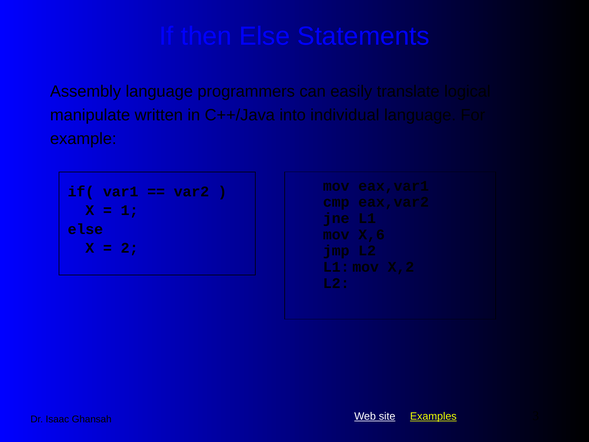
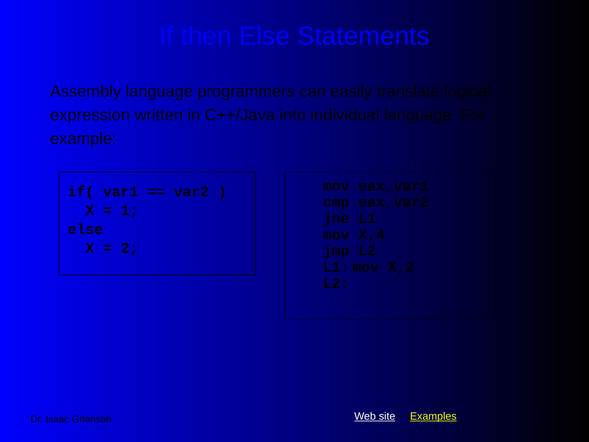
manipulate: manipulate -> expression (90, 115)
X,6: X,6 -> X,4 (372, 234)
